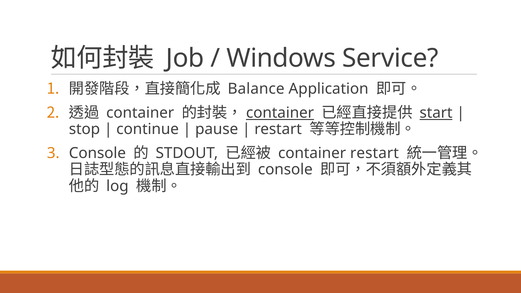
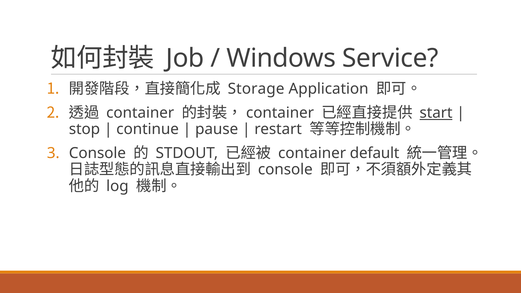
Balance: Balance -> Storage (256, 89)
container underline: present -> none (280, 113)
container restart: restart -> default (375, 153)
